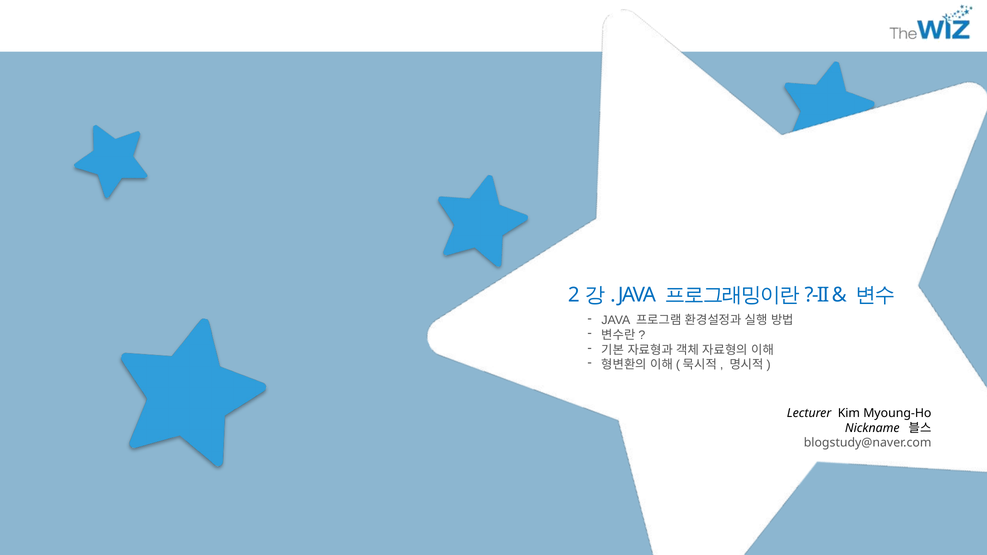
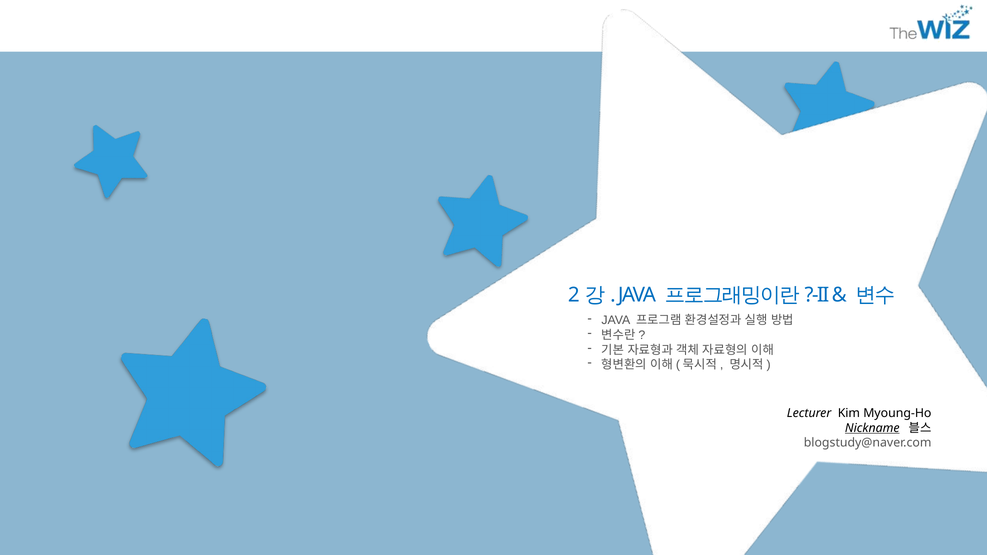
Nickname underline: none -> present (872, 428)
